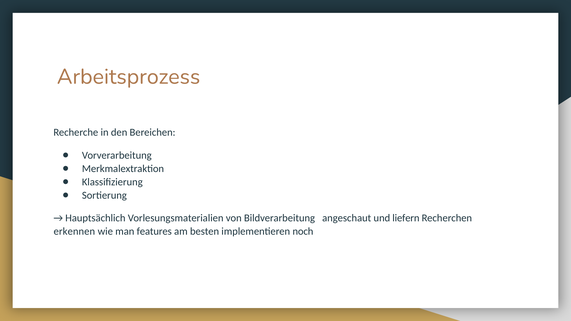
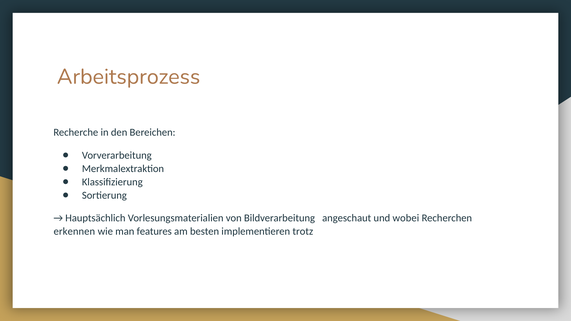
liefern: liefern -> wobei (406, 218)
noch: noch -> trotz (303, 231)
